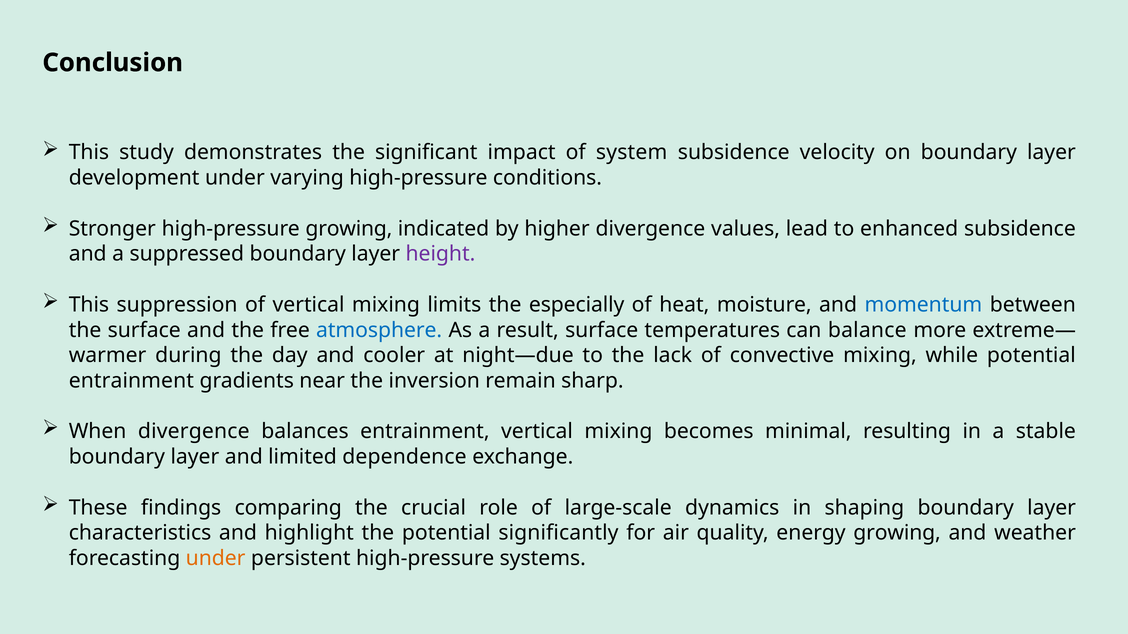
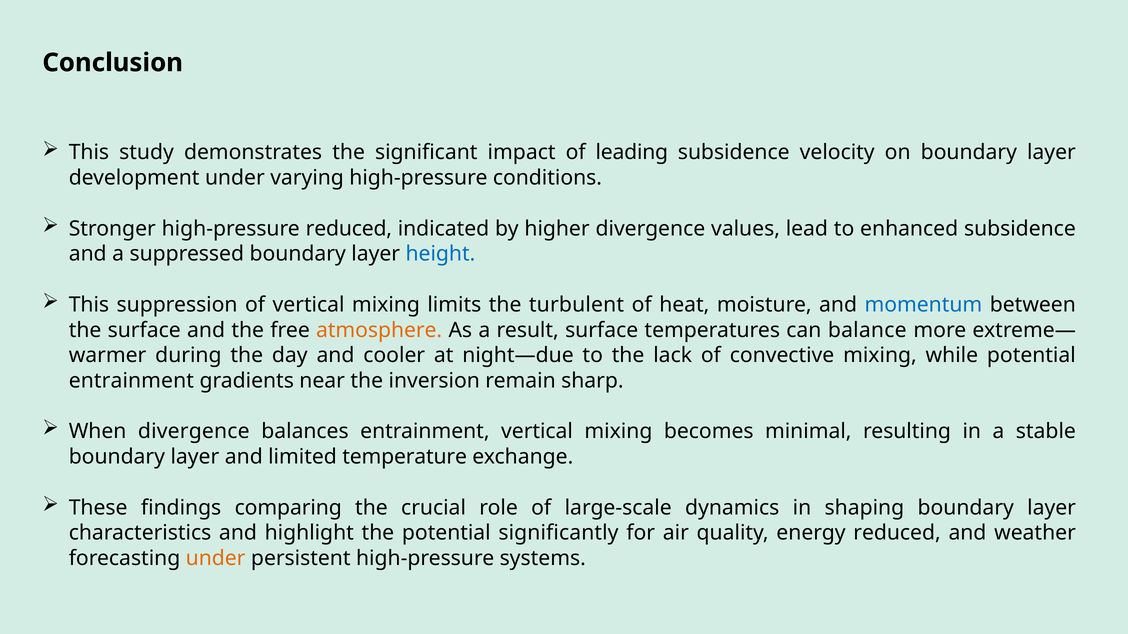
system: system -> leading (632, 153)
high-pressure growing: growing -> reduced (349, 229)
height colour: purple -> blue (440, 254)
especially: especially -> turbulent (576, 305)
atmosphere colour: blue -> orange (379, 330)
dependence: dependence -> temperature (405, 457)
energy growing: growing -> reduced (897, 533)
